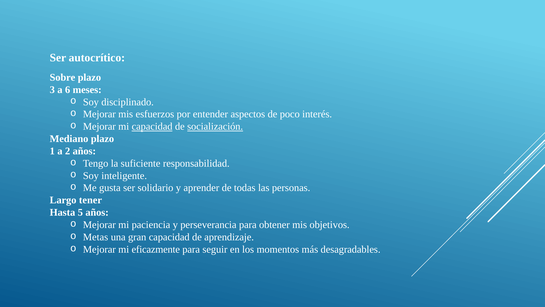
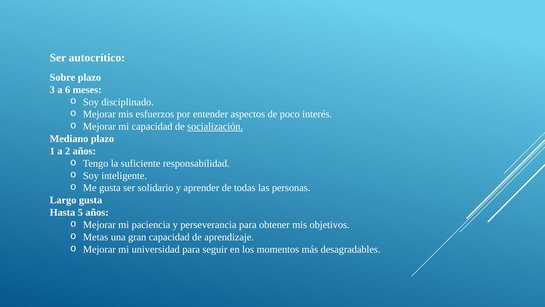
capacidad underline: present -> none (152, 126)
Largo tener: tener -> gusta (91, 200)
eficazmente: eficazmente -> universidad (156, 249)
